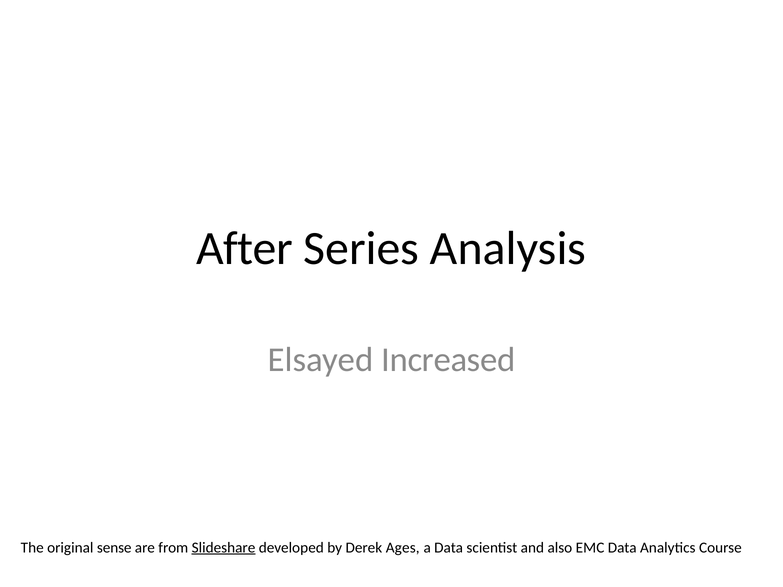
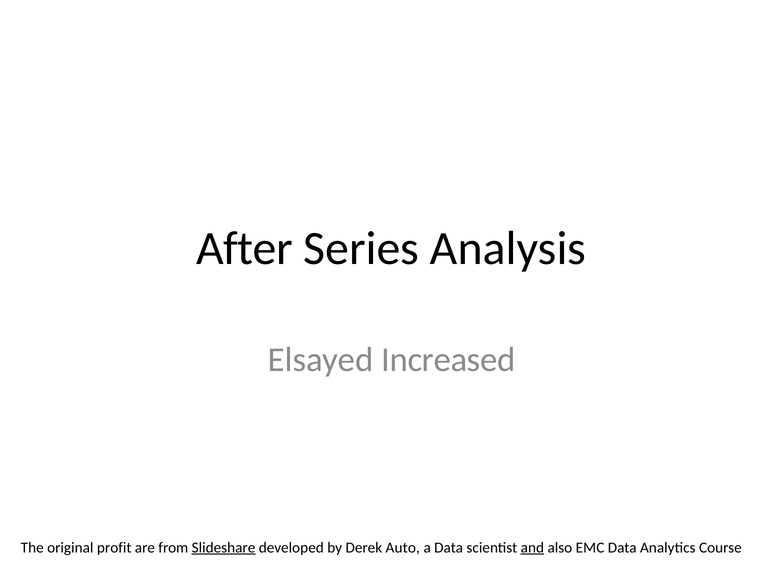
sense: sense -> profit (114, 548)
Ages: Ages -> Auto (403, 548)
and underline: none -> present (532, 548)
